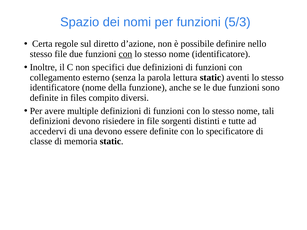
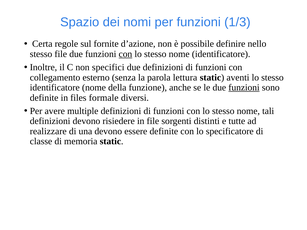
5/3: 5/3 -> 1/3 (237, 22)
diretto: diretto -> fornite (106, 44)
funzioni underline: none -> present (244, 88)
compito: compito -> formale (104, 98)
accedervi: accedervi -> realizzare (48, 131)
